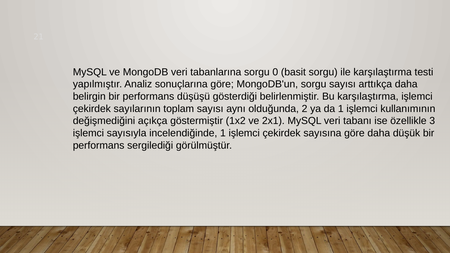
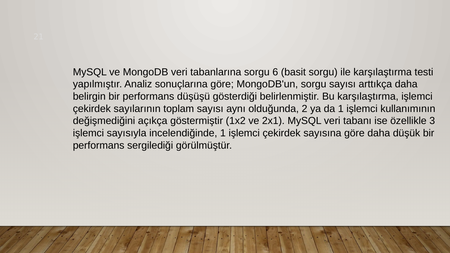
0: 0 -> 6 (275, 72)
